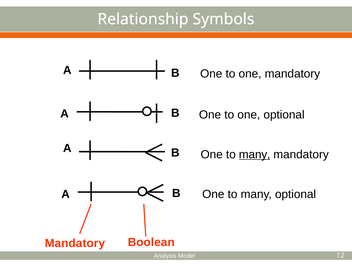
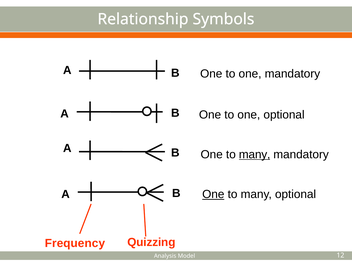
One underline: none -> present (213, 194)
Boolean: Boolean -> Quizzing (151, 242)
Mandatory: Mandatory -> Frequency (75, 243)
